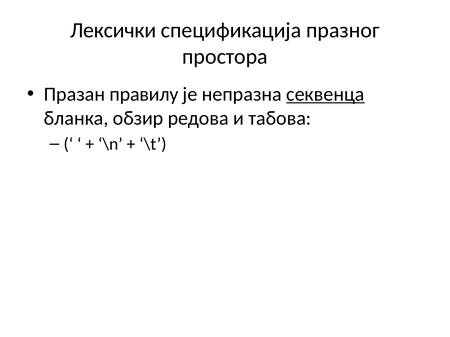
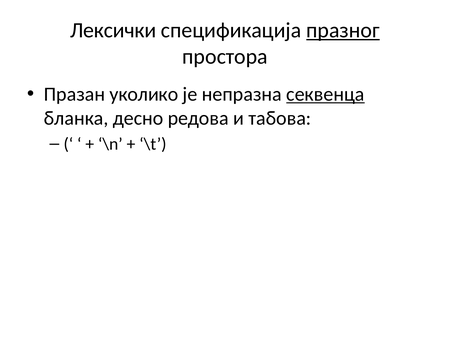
празног underline: none -> present (343, 30)
правилу: правилу -> уколико (144, 94)
обзир: обзир -> десно (138, 118)
